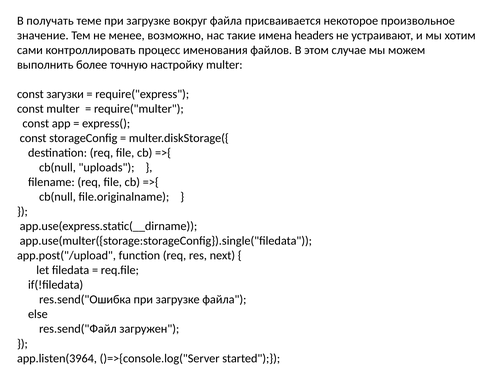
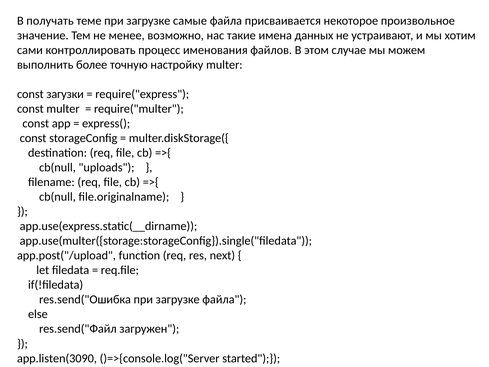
вокруг: вокруг -> самые (190, 21)
headers: headers -> данных (314, 35)
app.listen(3964: app.listen(3964 -> app.listen(3090 (57, 358)
